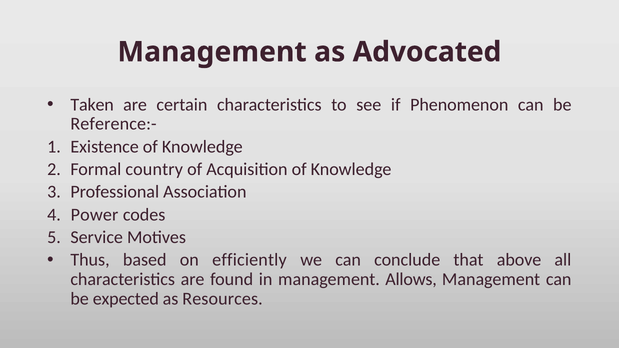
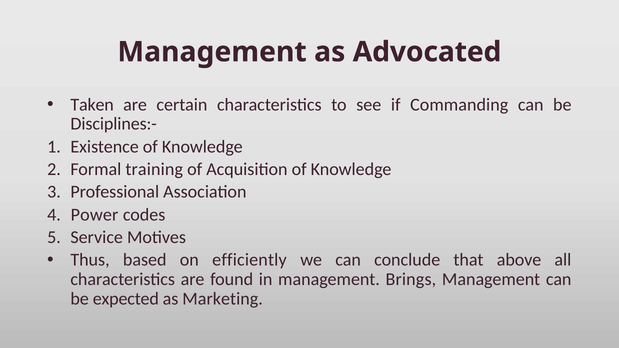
Phenomenon: Phenomenon -> Commanding (459, 105)
Reference:-: Reference:- -> Disciplines:- (114, 124)
country: country -> training (154, 169)
Allows: Allows -> Brings (411, 280)
Resources: Resources -> Marketing (223, 299)
